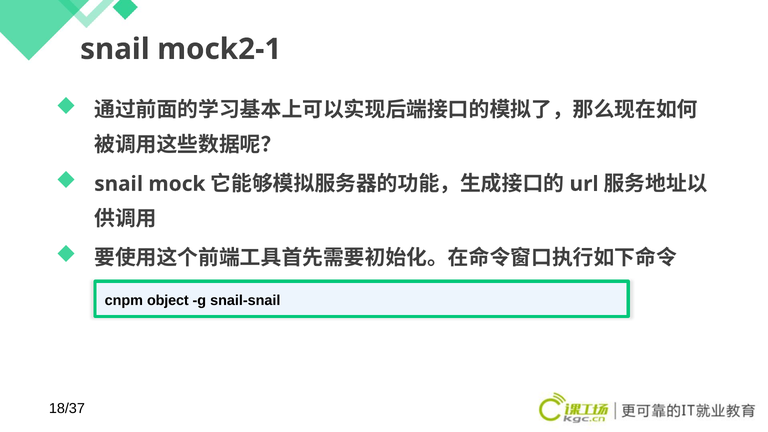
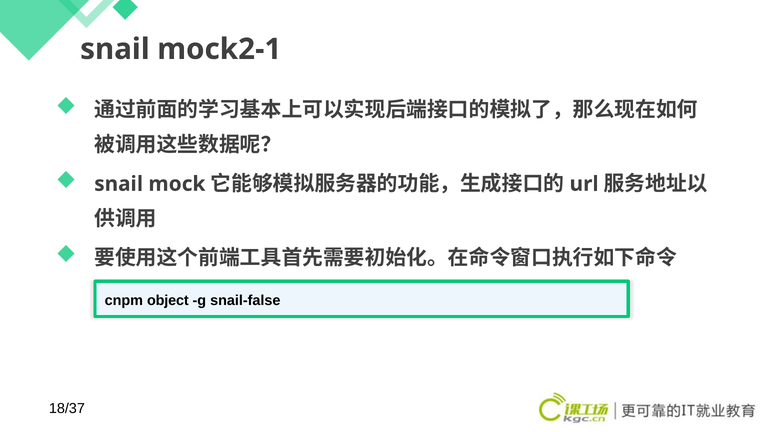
snail-snail: snail-snail -> snail-false (245, 301)
